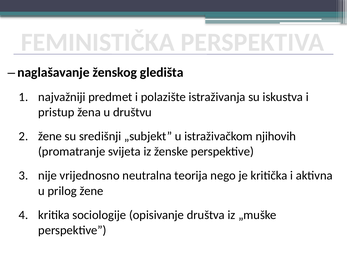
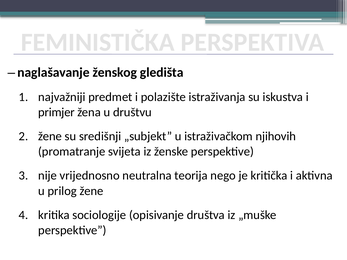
pristup: pristup -> primjer (56, 112)
